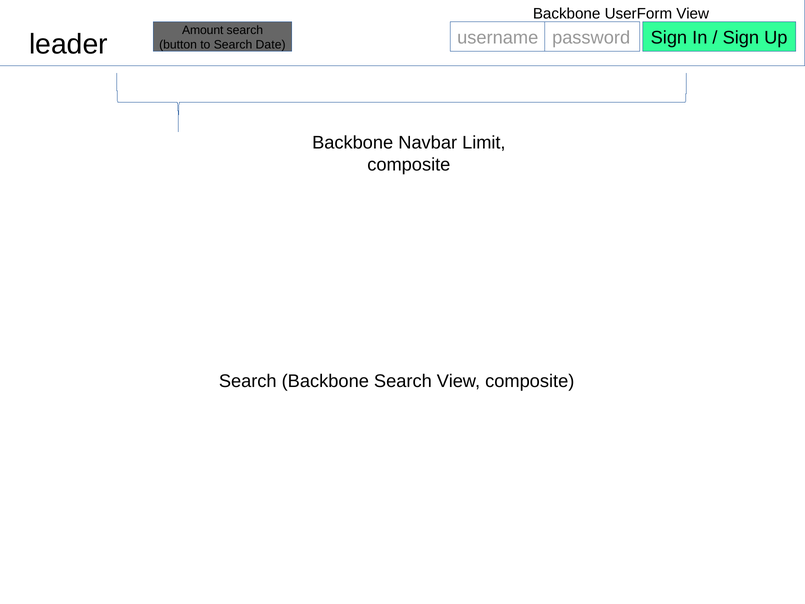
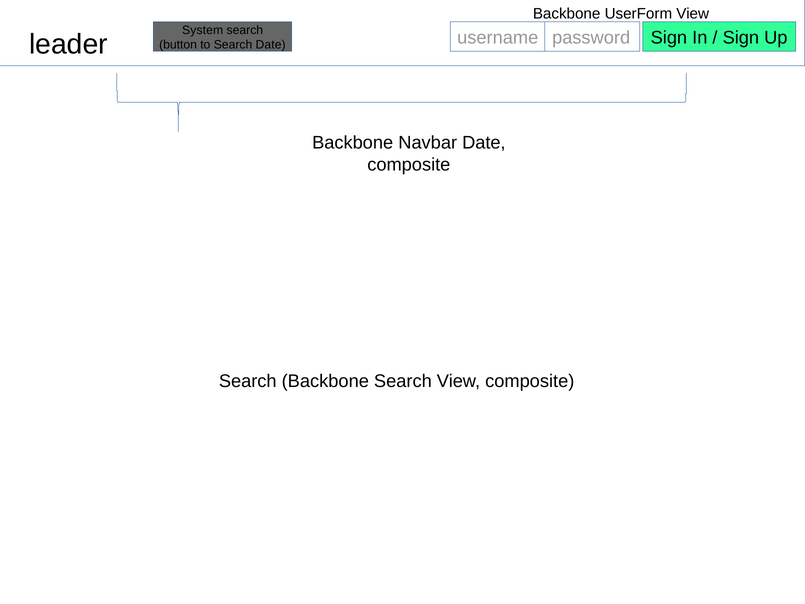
Amount: Amount -> System (203, 30)
Navbar Limit: Limit -> Date (484, 143)
